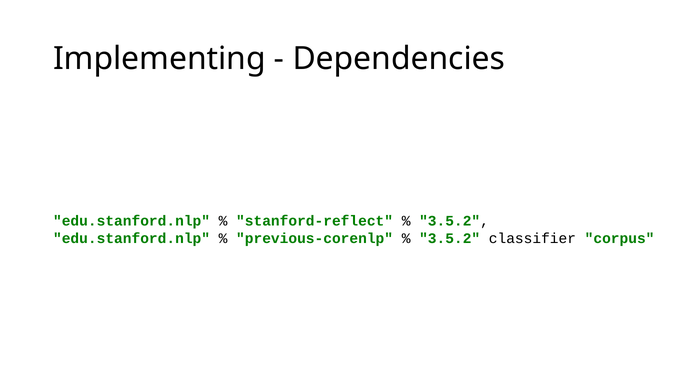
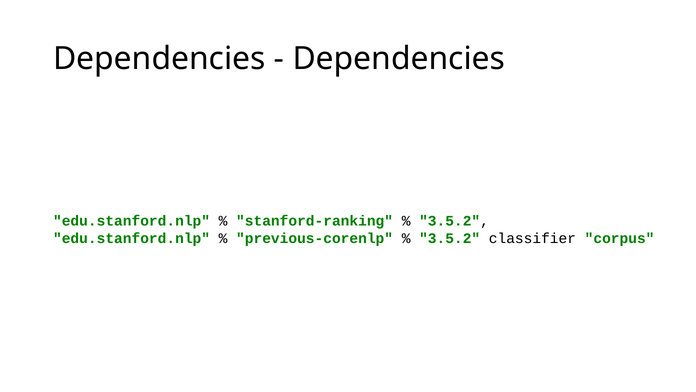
Implementing: Implementing -> Dependencies (159, 58)
stanford-reflect: stanford-reflect -> stanford-ranking (315, 221)
